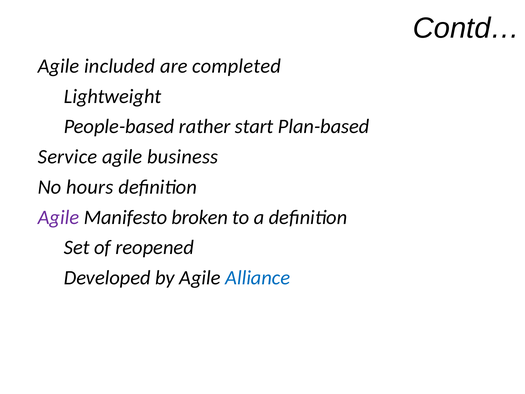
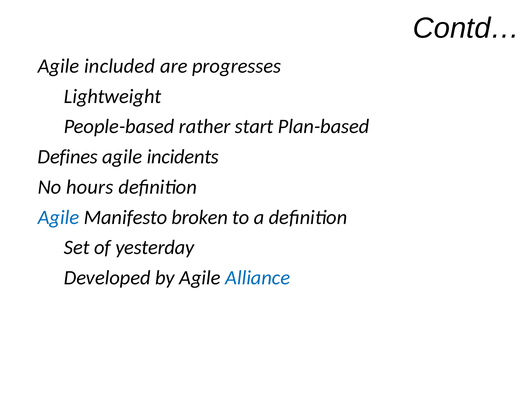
completed: completed -> progresses (237, 66)
Service: Service -> Defines (68, 157)
business: business -> incidents (183, 157)
Agile colour: purple -> blue (58, 217)
reopened: reopened -> yesterday (155, 247)
